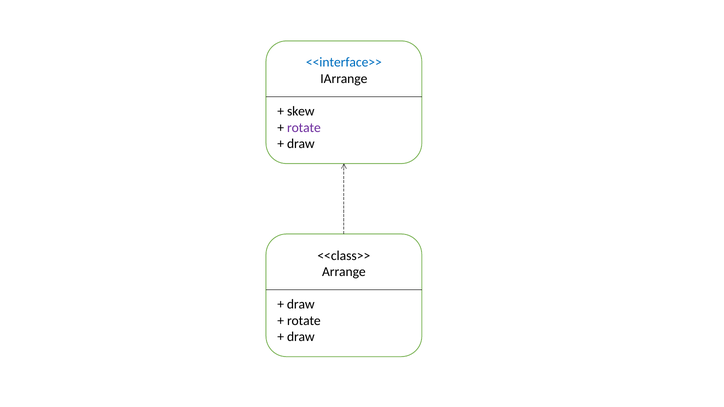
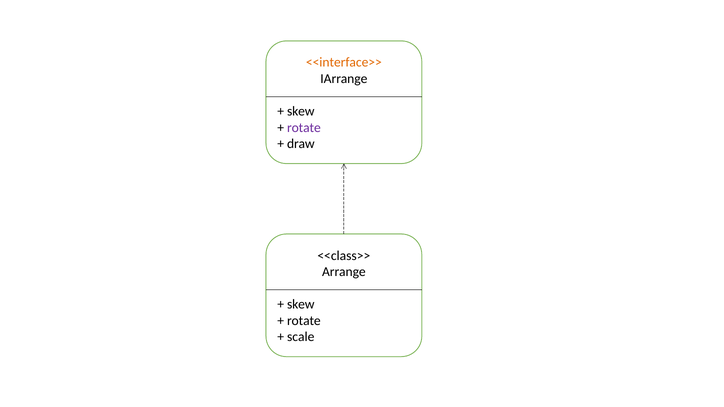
<<interface>> colour: blue -> orange (344, 63)
draw: draw -> skew (301, 305)
draw: draw -> scale (301, 337)
